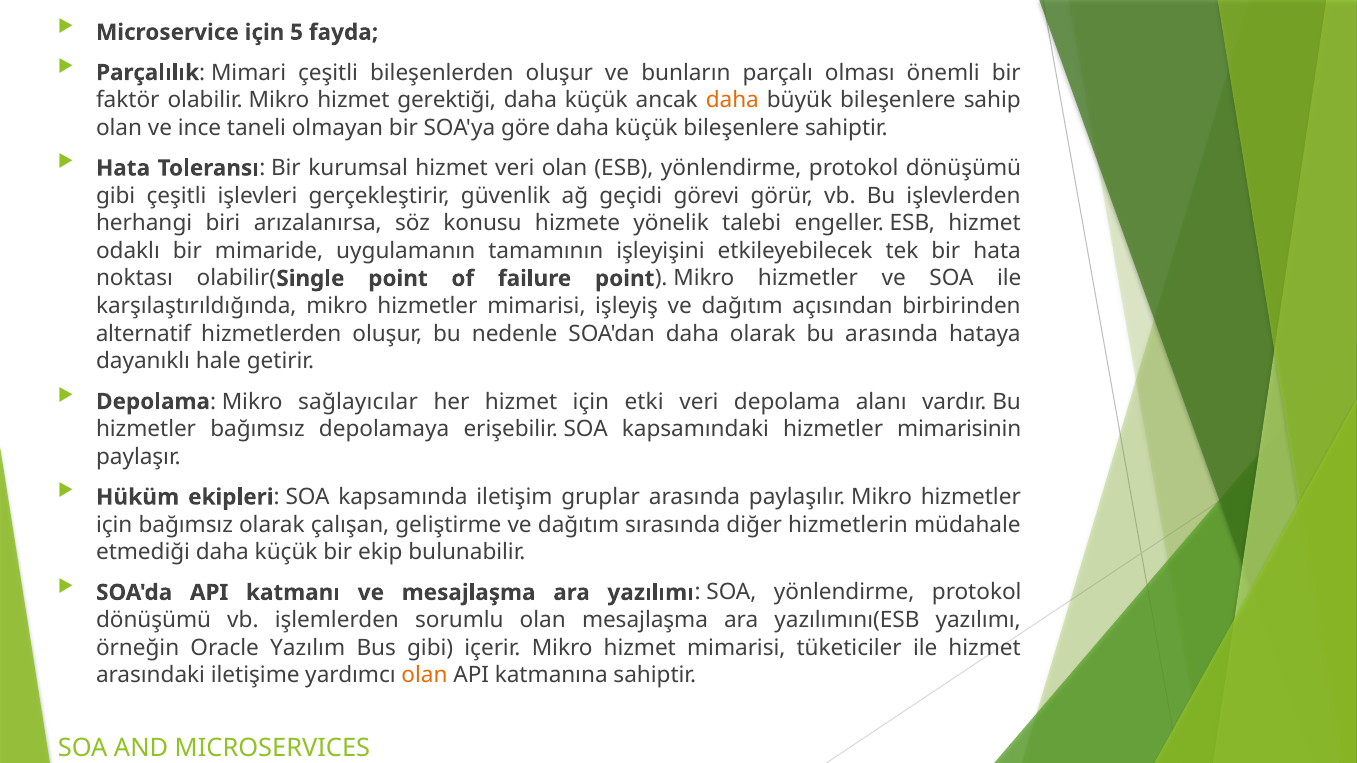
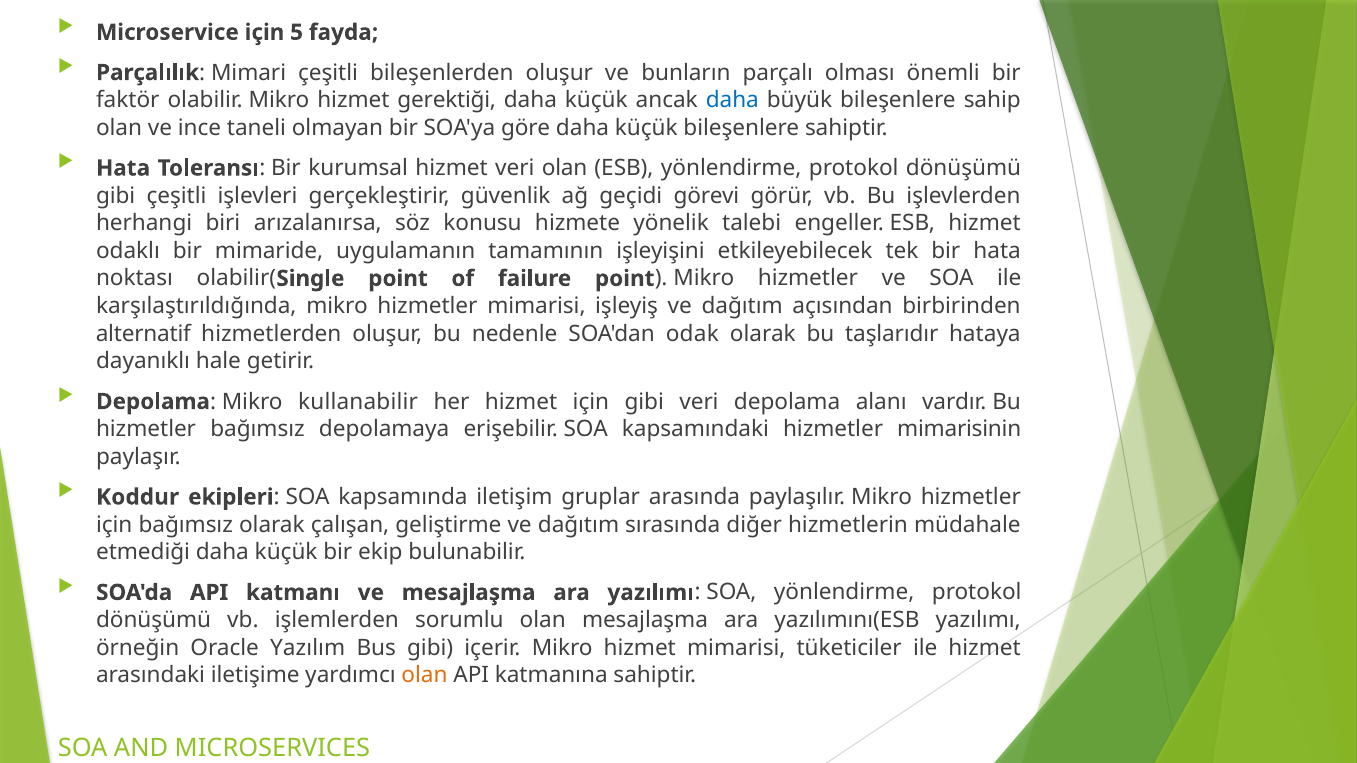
daha colour: orange -> blue (732, 100)
SOA'dan daha: daha -> odak (692, 334)
bu arasında: arasında -> taşlarıdır (892, 334)
sağlayıcılar: sağlayıcılar -> kullanabilir (358, 402)
için etki: etki -> gibi (644, 402)
Hüküm: Hüküm -> Koddur (138, 497)
